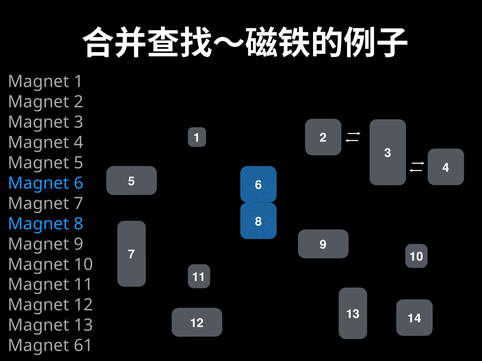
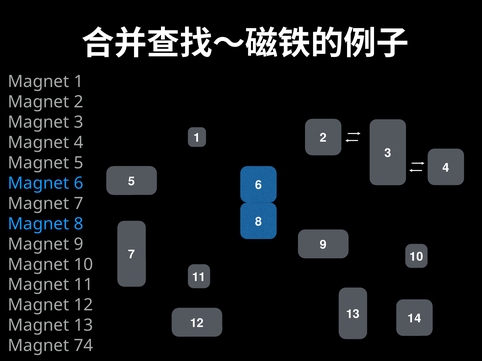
61: 61 -> 74 (83, 346)
